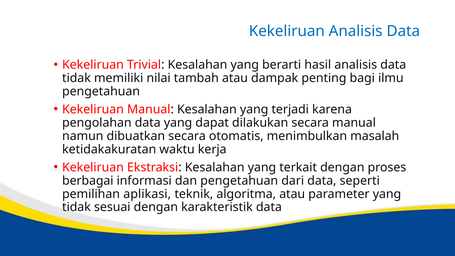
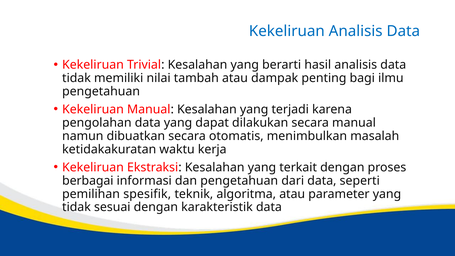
aplikasi: aplikasi -> spesifik (147, 194)
